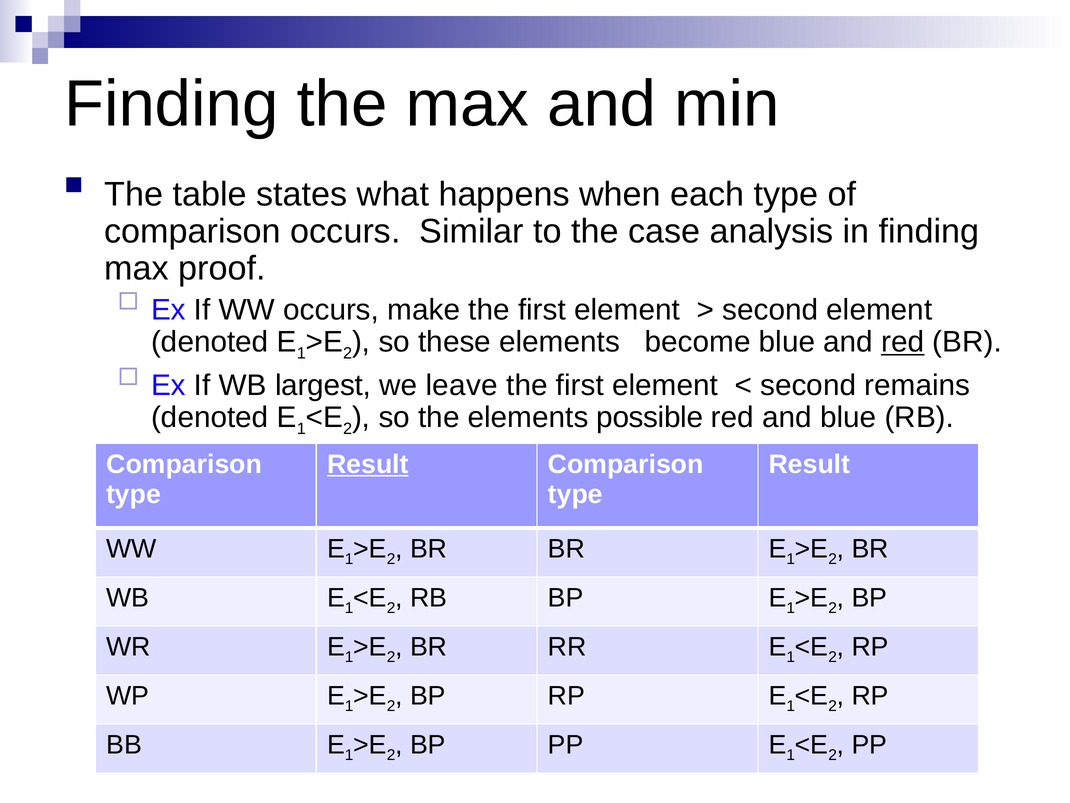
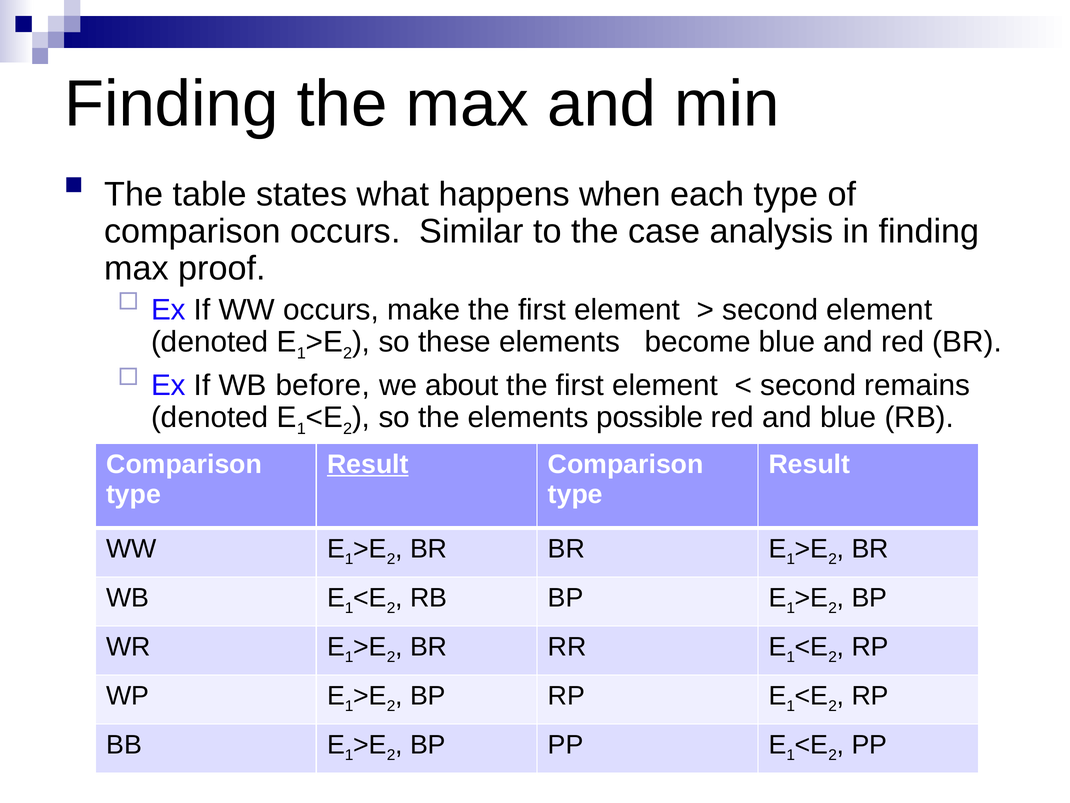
red underline: present -> none (903, 342)
largest: largest -> before (323, 385)
leave: leave -> about (462, 385)
